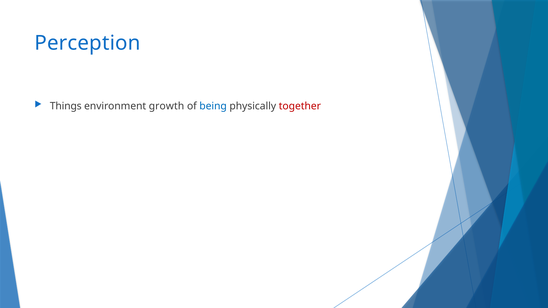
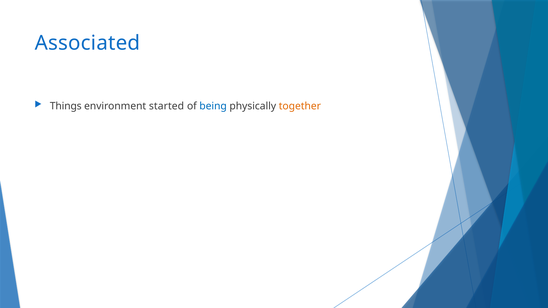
Perception: Perception -> Associated (87, 43)
growth: growth -> started (167, 106)
together colour: red -> orange (300, 106)
